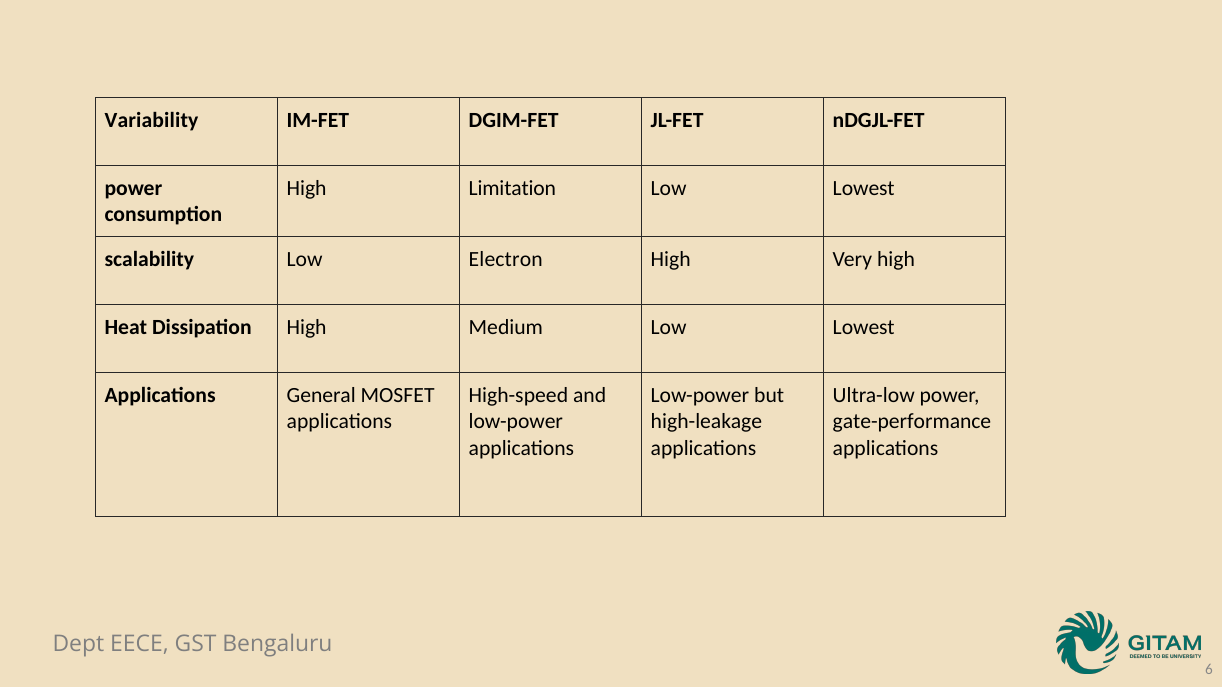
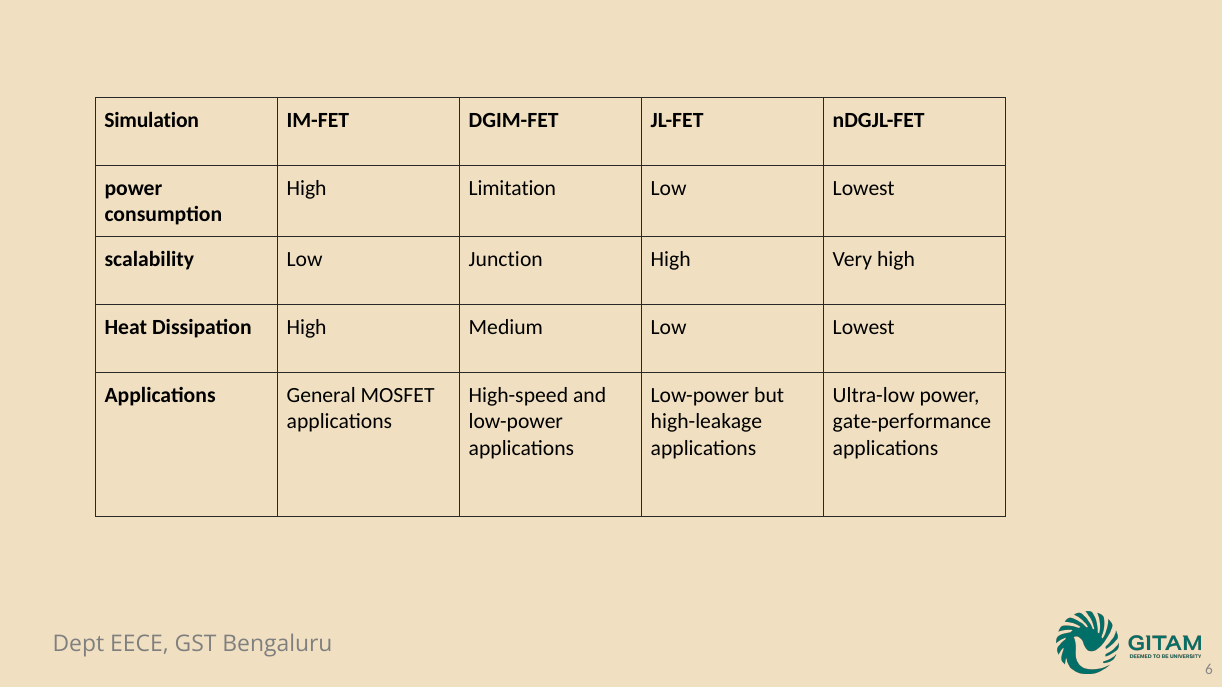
Variability: Variability -> Simulation (152, 121)
Electron: Electron -> Junction (506, 260)
